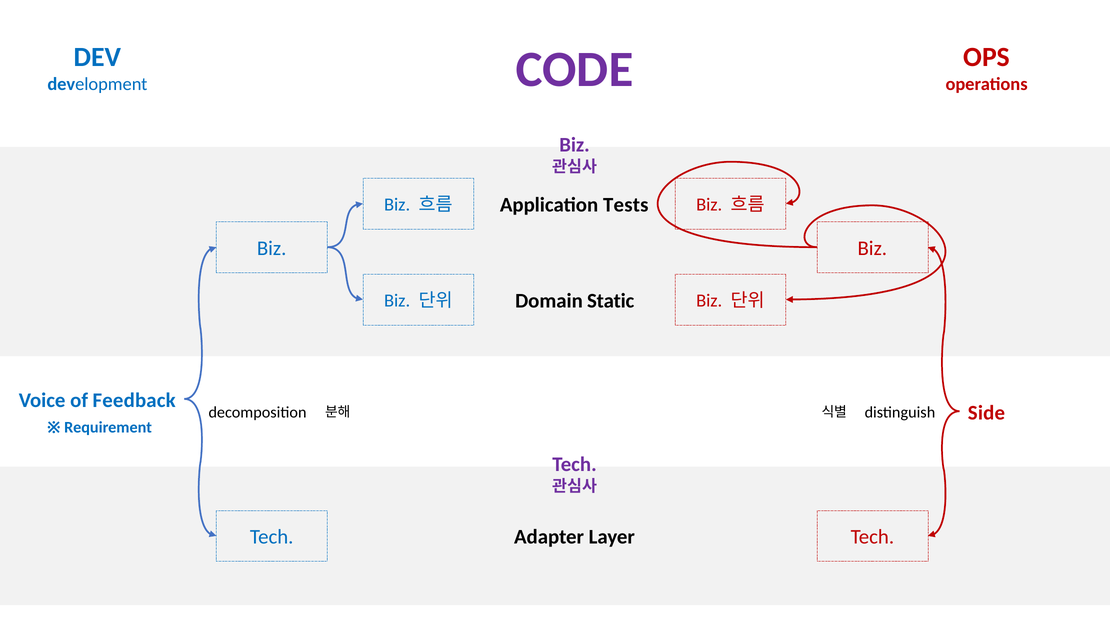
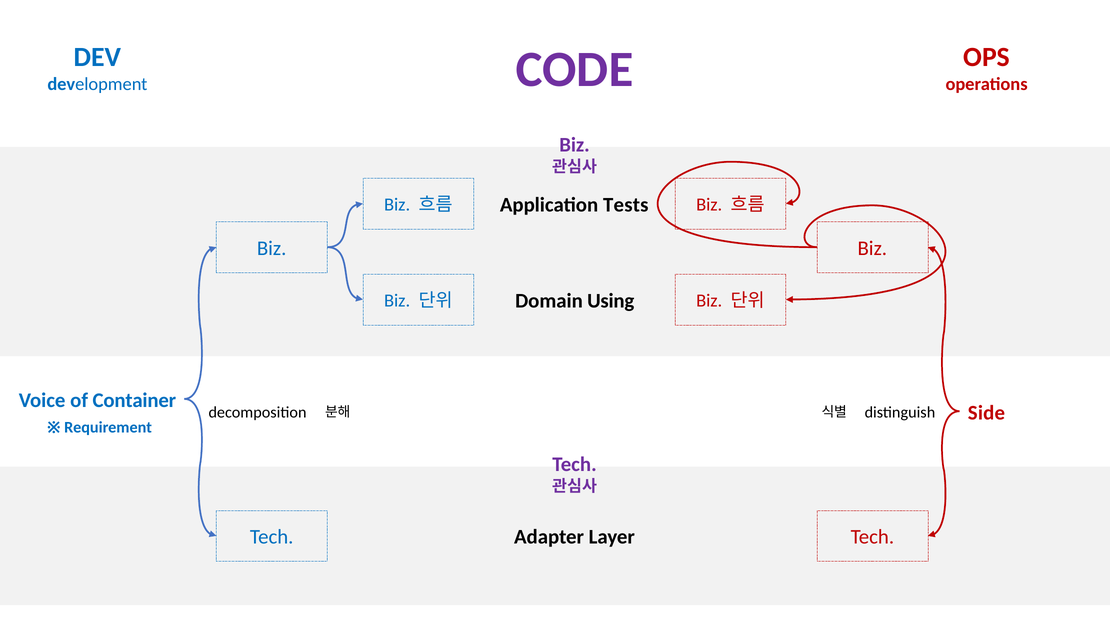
Static: Static -> Using (611, 301)
Feedback: Feedback -> Container (134, 401)
